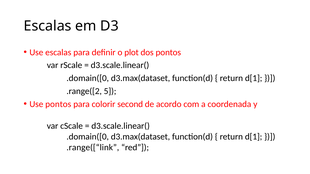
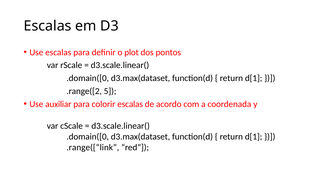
Use pontos: pontos -> auxiliar (58, 104)
colorir second: second -> escalas (130, 104)
